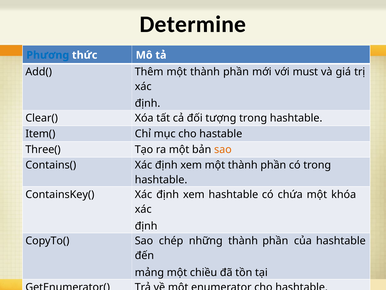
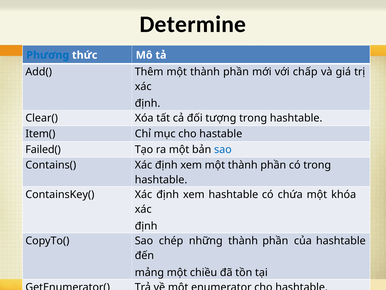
must: must -> chấp (305, 72)
Three(: Three( -> Failed( (43, 149)
sao colour: orange -> blue (223, 149)
